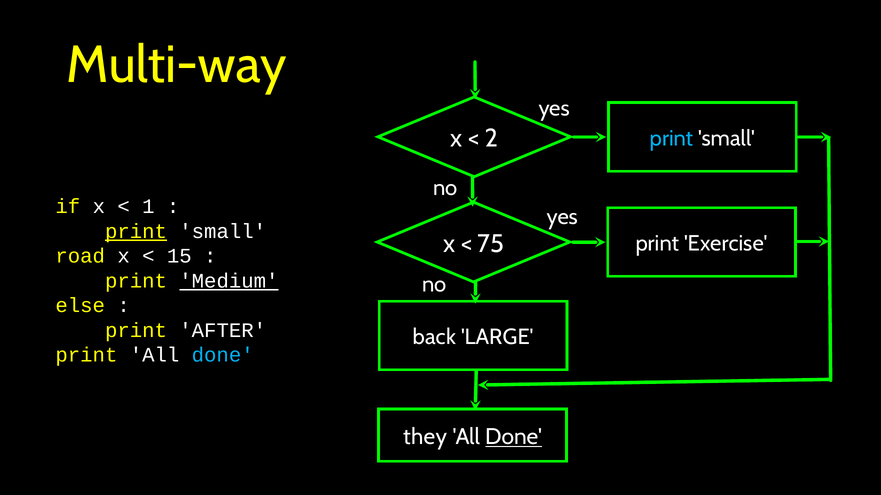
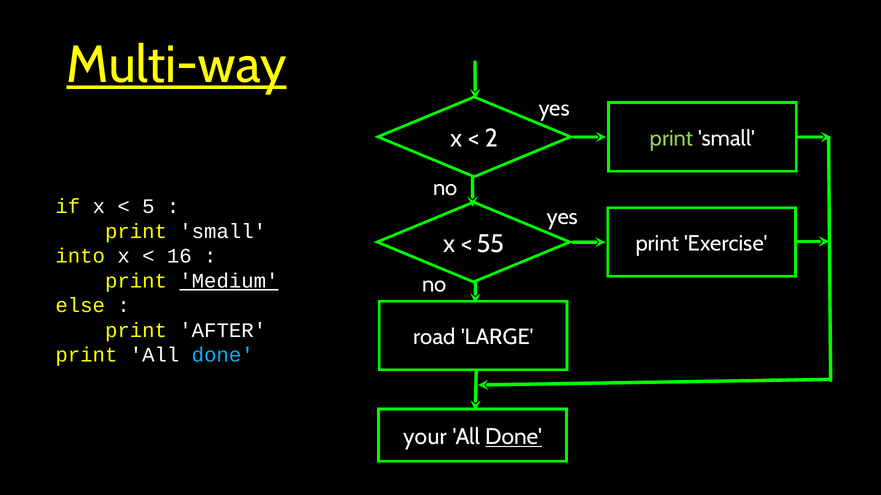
Multi-way underline: none -> present (177, 65)
print colour: light blue -> light green (672, 138)
1: 1 -> 5 (148, 207)
print underline: present -> none (136, 232)
75: 75 -> 55 (491, 244)
road: road -> into (80, 256)
15: 15 -> 16 (179, 256)
back: back -> road (434, 337)
they: they -> your (425, 437)
